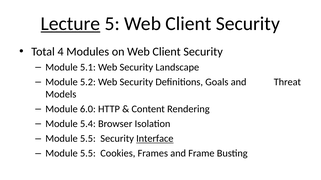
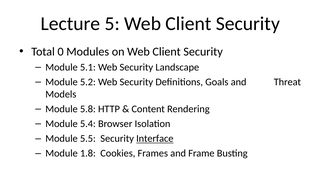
Lecture underline: present -> none (70, 24)
4: 4 -> 0 (61, 52)
6.0: 6.0 -> 5.8 (88, 109)
5.5: 5.5 -> 1.8 (88, 154)
